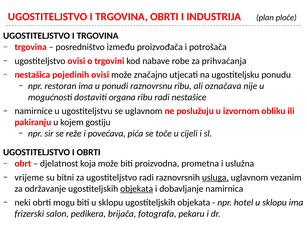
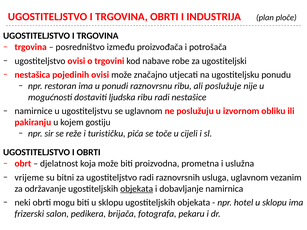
prihvaćanja: prihvaćanja -> ugostiteljski (224, 61)
označava: označava -> poslužuje (223, 86)
organa: organa -> ljudska (122, 97)
povećava: povećava -> turističku (107, 134)
usluga underline: present -> none (215, 178)
